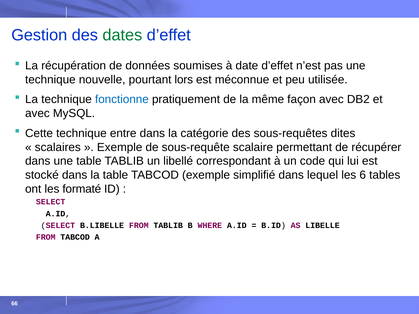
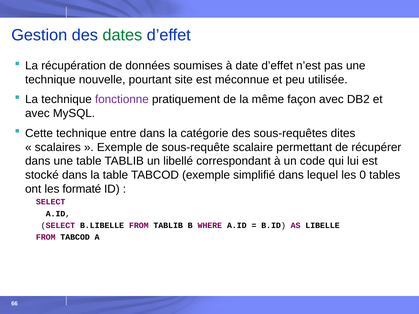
lors: lors -> site (184, 80)
fonctionne colour: blue -> purple (122, 100)
6: 6 -> 0 (363, 175)
